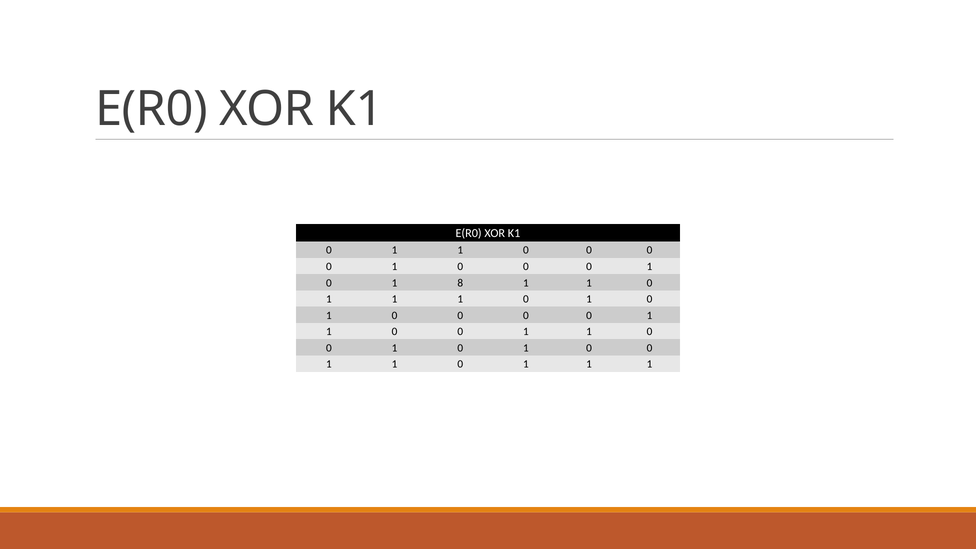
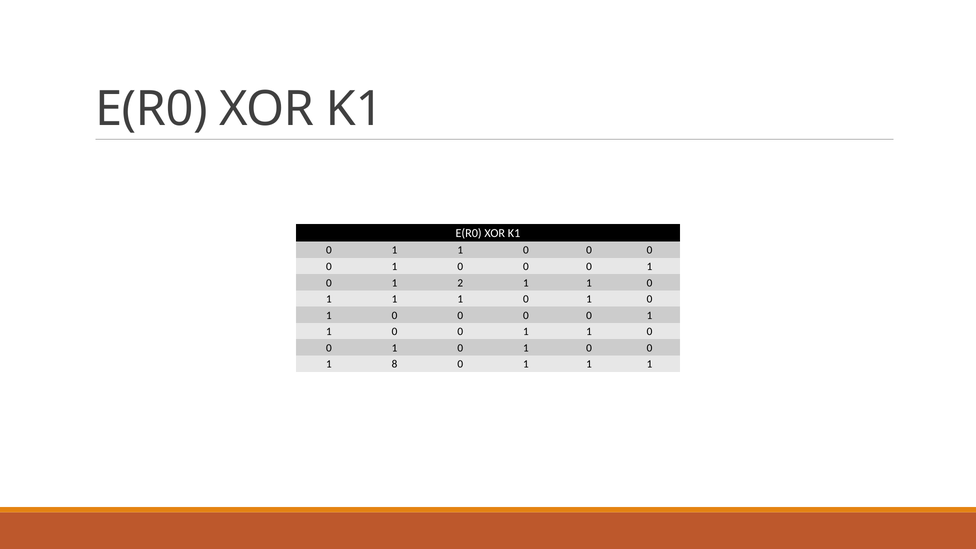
8: 8 -> 2 (460, 283)
1: 1 -> 8 (395, 364)
